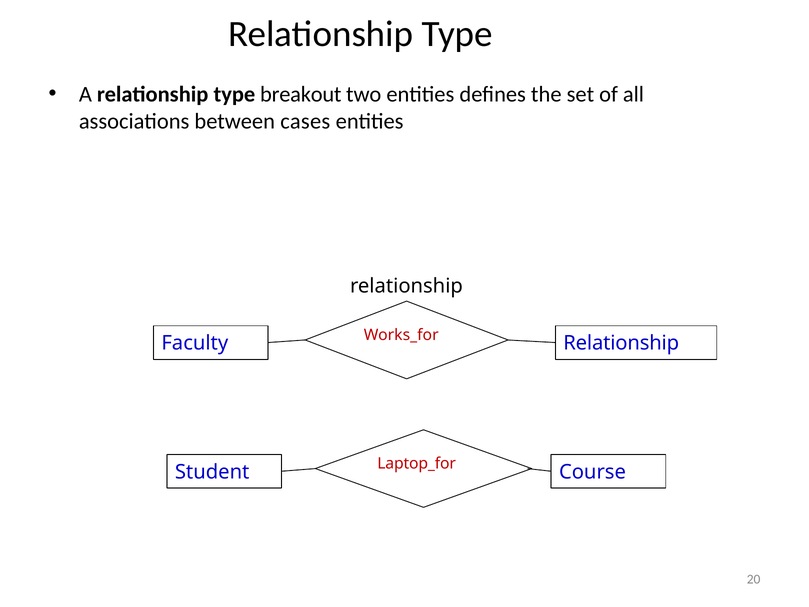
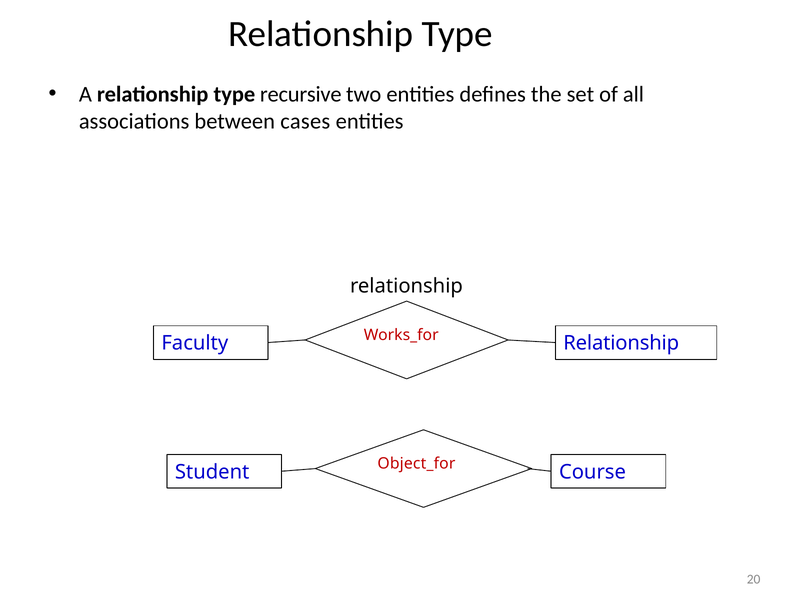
breakout: breakout -> recursive (301, 94)
Laptop_for: Laptop_for -> Object_for (416, 463)
